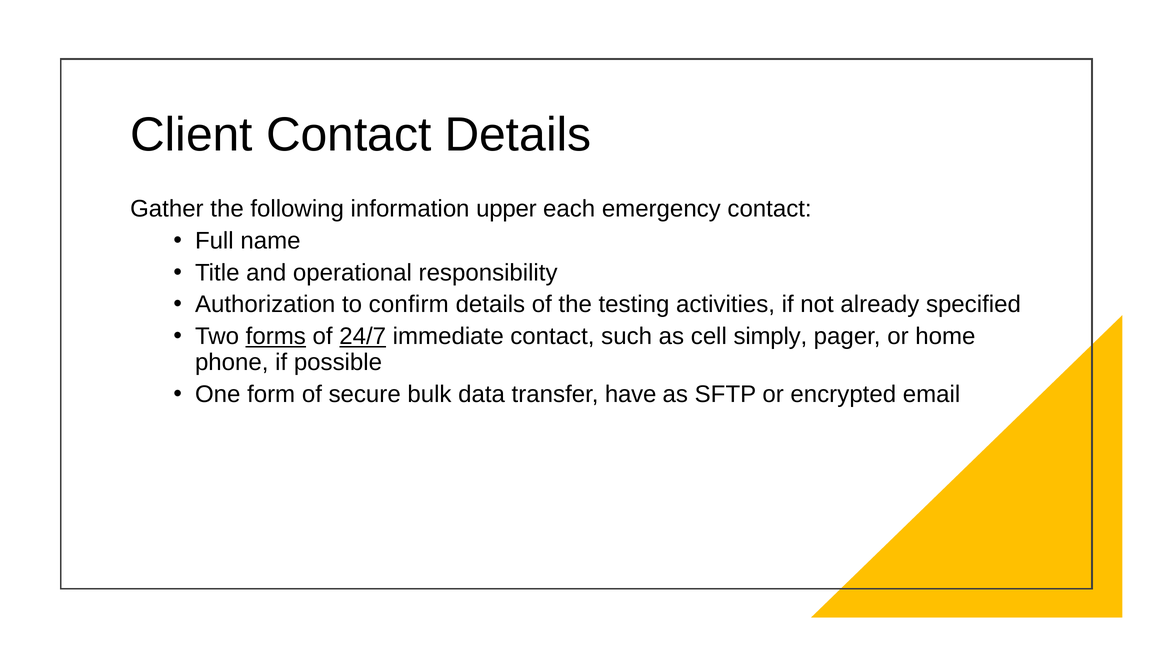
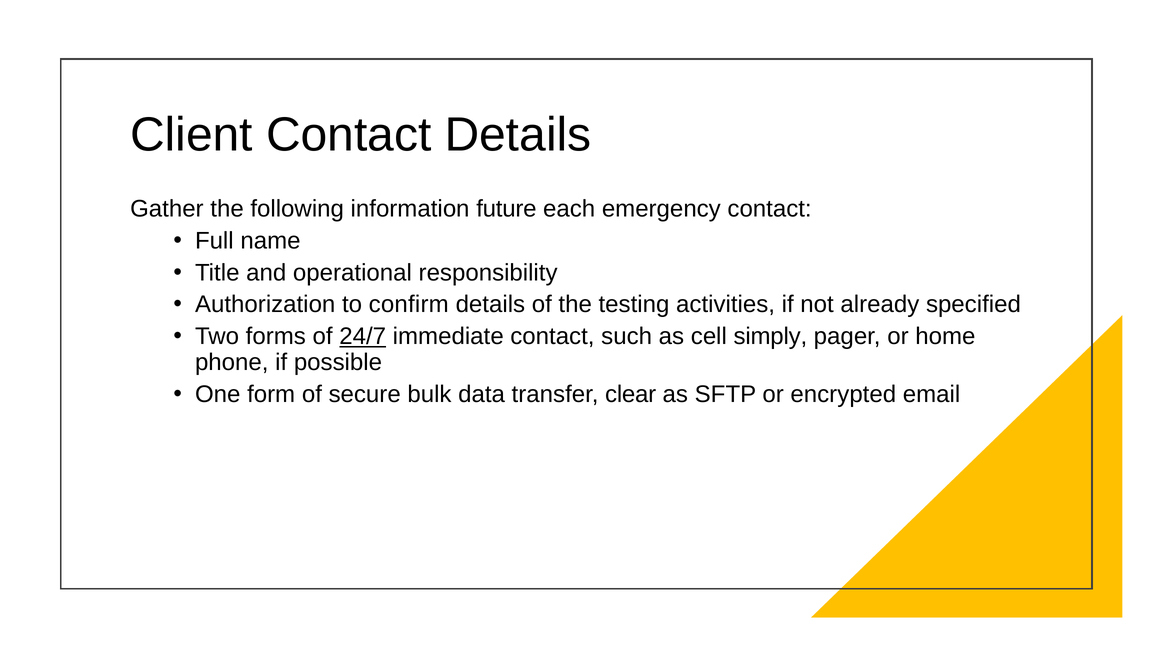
upper: upper -> future (506, 209)
forms underline: present -> none (276, 337)
have: have -> clear (631, 395)
